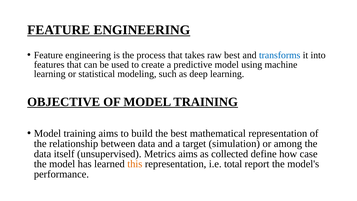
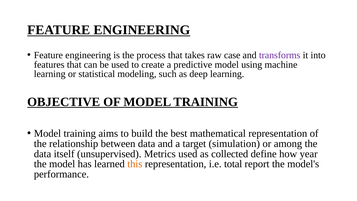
raw best: best -> case (232, 55)
transforms colour: blue -> purple (280, 55)
Metrics aims: aims -> used (188, 154)
case: case -> year (309, 154)
